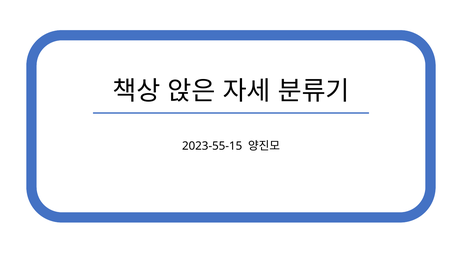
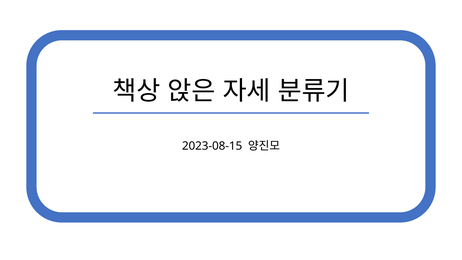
2023-55-15: 2023-55-15 -> 2023-08-15 (212, 146)
